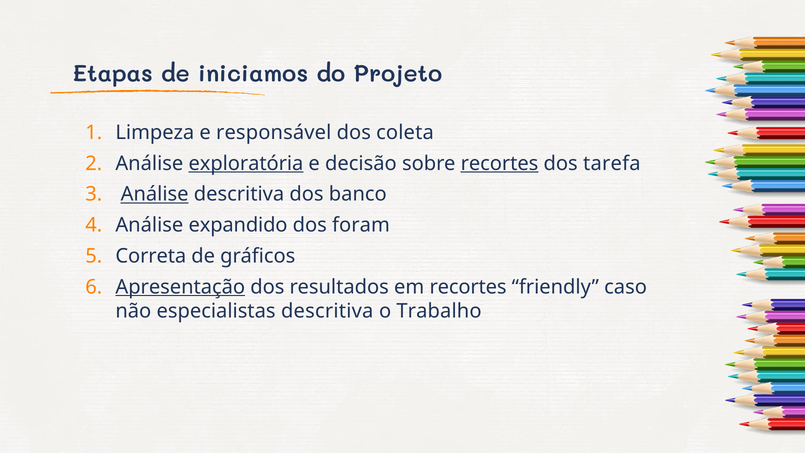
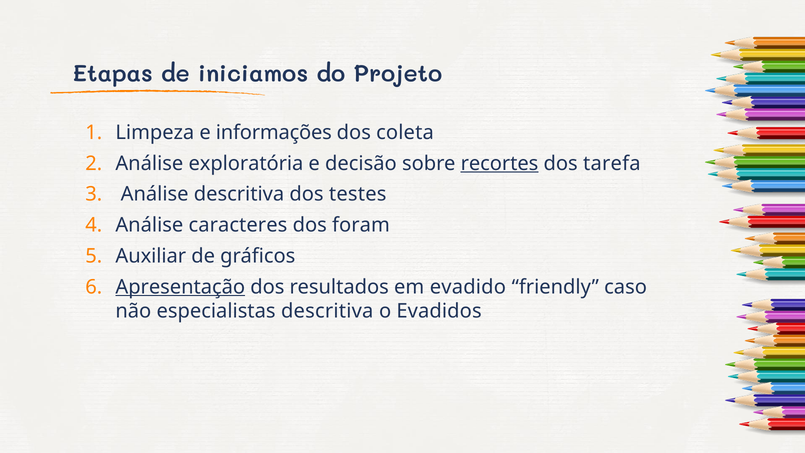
responsável: responsável -> informações (274, 133)
exploratória underline: present -> none (246, 163)
Análise underline: present -> none (155, 194)
banco: banco -> testes (358, 194)
expandido: expandido -> caracteres (238, 225)
Correta: Correta -> Auxiliar (151, 256)
em recortes: recortes -> evadido (468, 287)
Trabalho: Trabalho -> Evadidos (439, 311)
